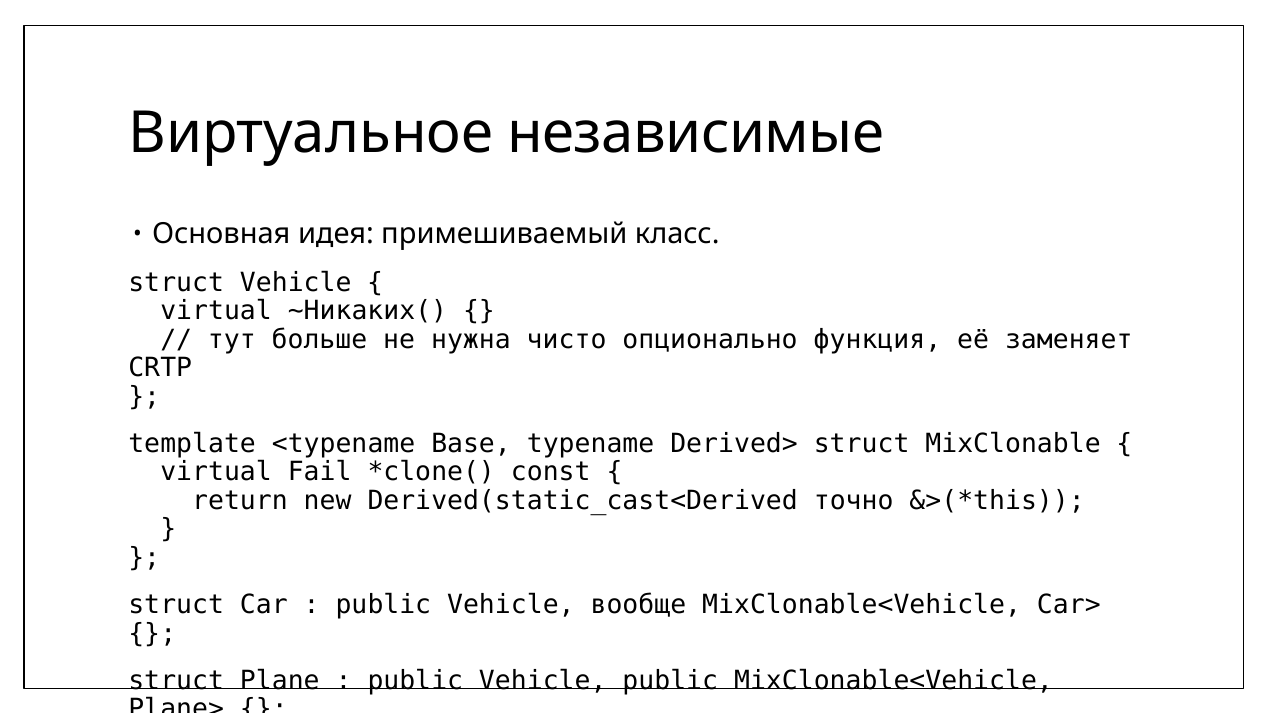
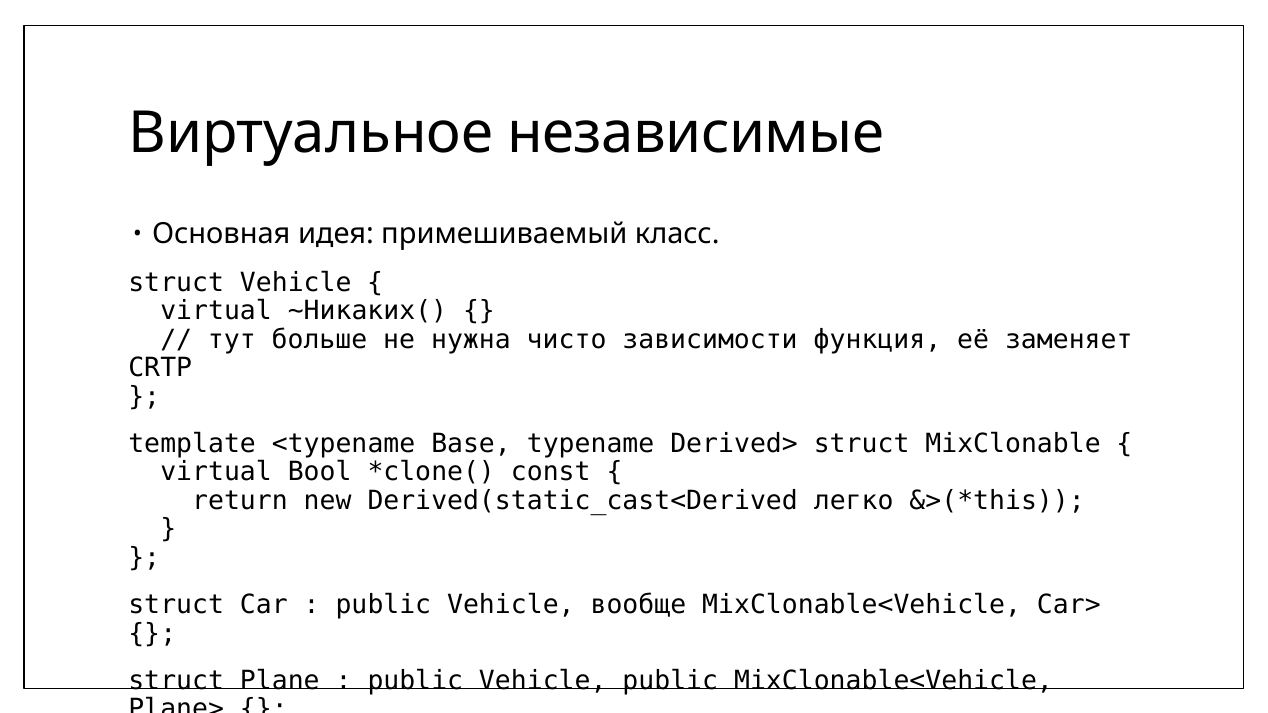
опционально: опционально -> зависимости (710, 340)
Fail: Fail -> Bool (320, 472)
точно: точно -> легко (854, 501)
